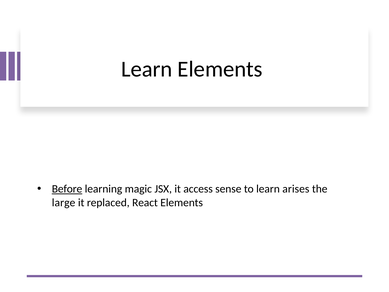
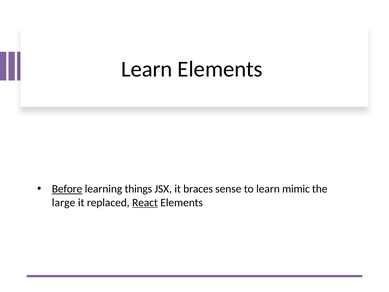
magic: magic -> things (138, 189)
access: access -> braces (198, 189)
arises: arises -> mimic (296, 189)
React underline: none -> present (145, 202)
